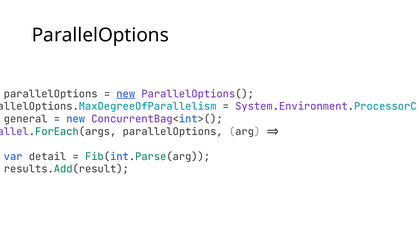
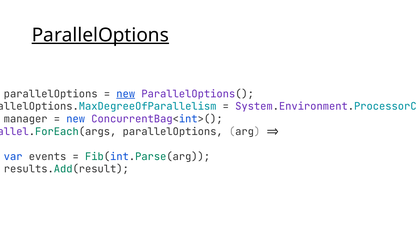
ParallelOptions underline: none -> present (100, 35)
general: general -> manager (26, 119)
detail: detail -> events (48, 156)
